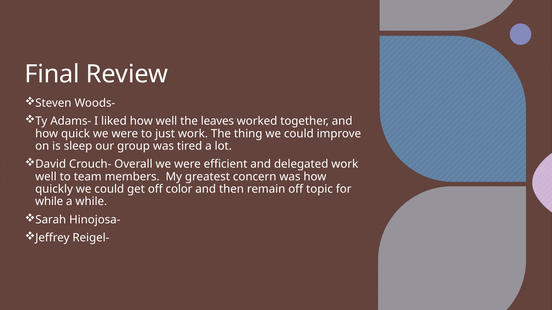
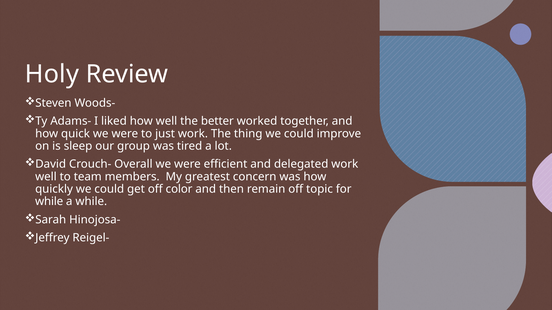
Final: Final -> Holy (52, 74)
leaves: leaves -> better (217, 121)
